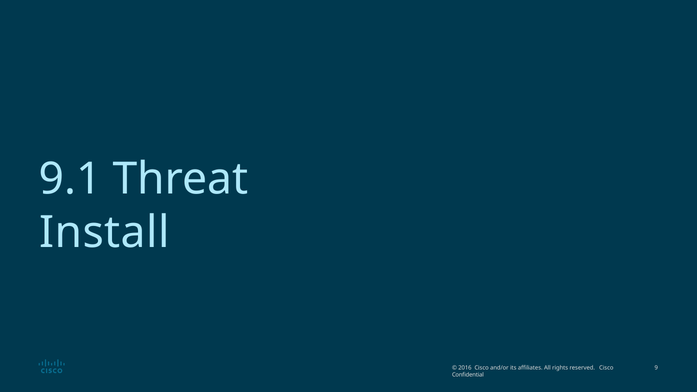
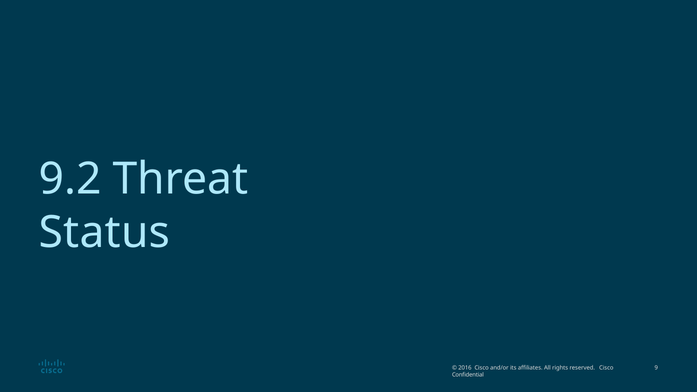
9.1: 9.1 -> 9.2 (70, 179)
Install: Install -> Status (105, 232)
